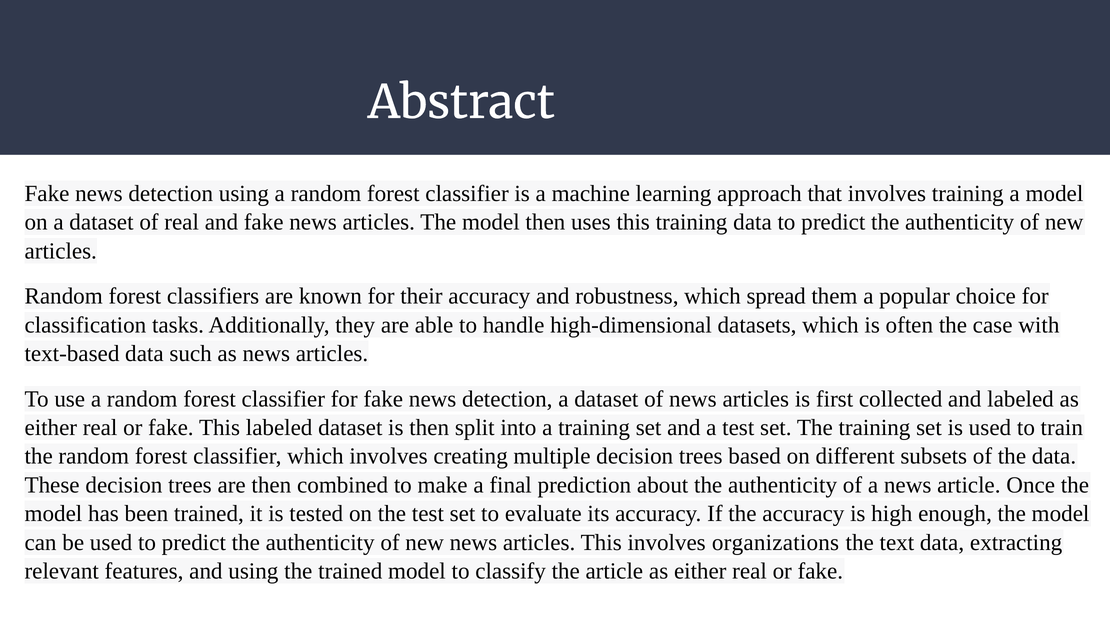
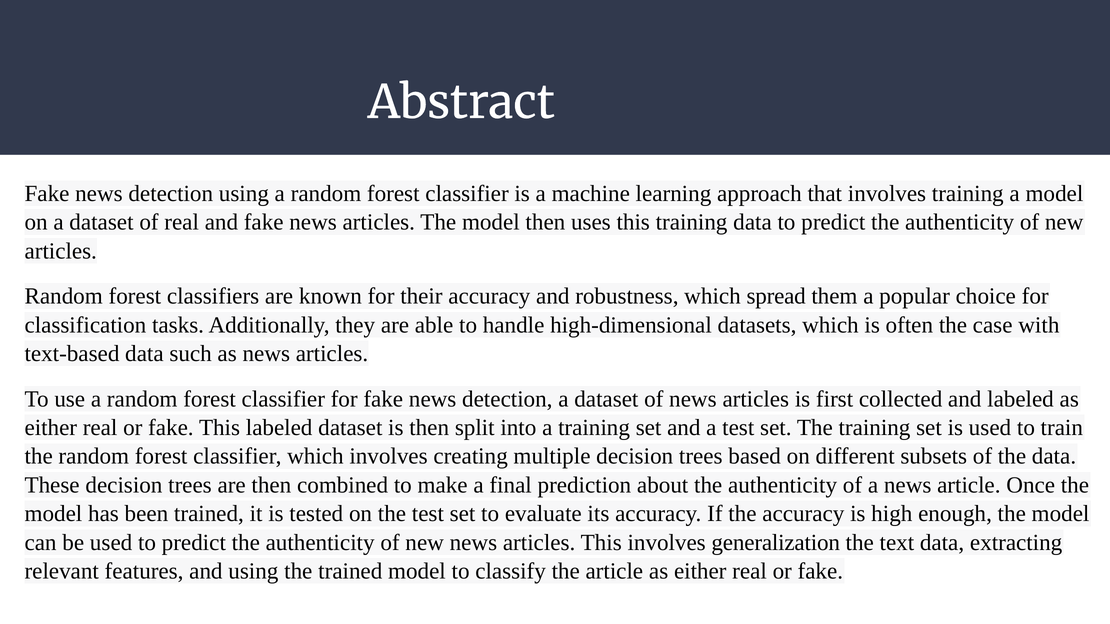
organizations: organizations -> generalization (776, 543)
